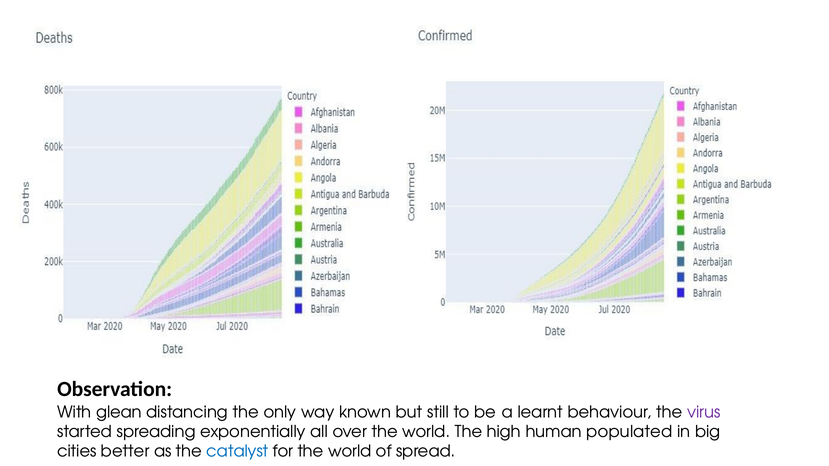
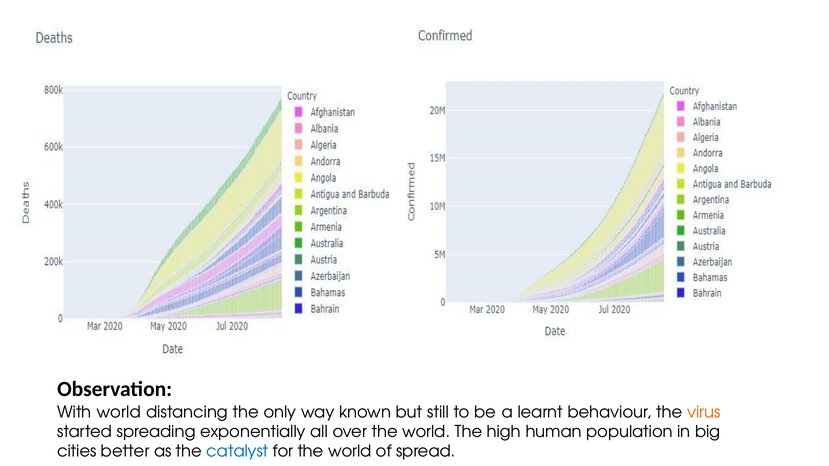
With glean: glean -> world (119, 413)
virus colour: purple -> orange (704, 413)
populated: populated -> population (630, 432)
